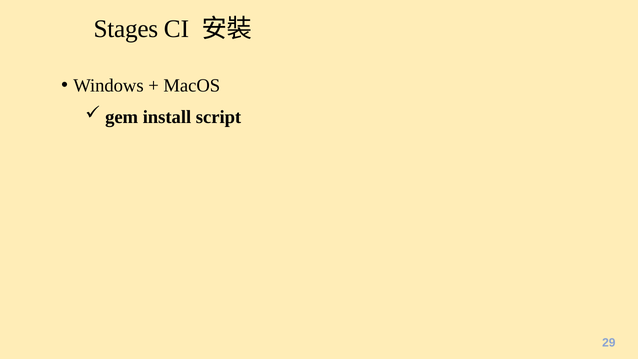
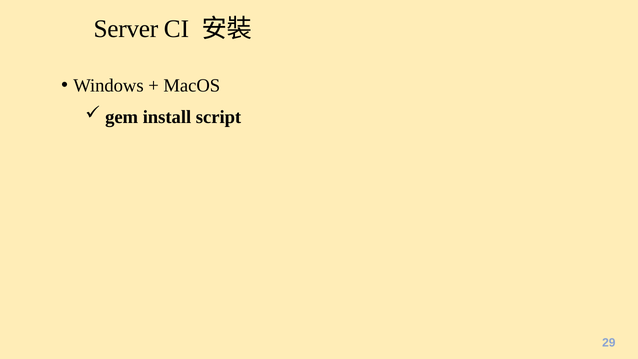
Stages: Stages -> Server (126, 29)
